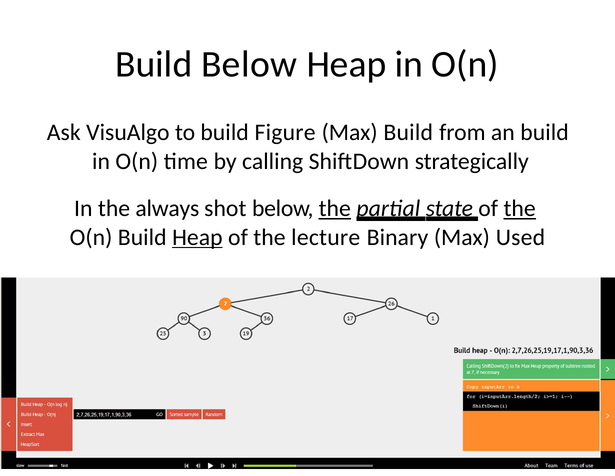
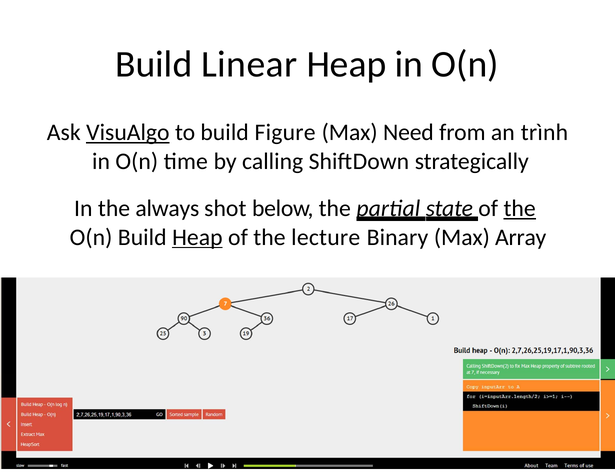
Build Below: Below -> Linear (249, 64)
VisuAlgo underline: none -> present (128, 132)
Max Build: Build -> Need (408, 132)
an build: build -> trình (544, 132)
the underline: present -> none (335, 208)
Used: Used -> Array (521, 237)
